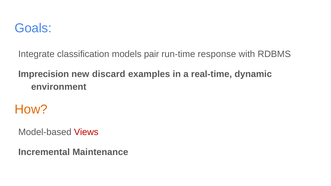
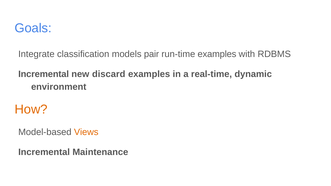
run-time response: response -> examples (217, 54)
Imprecision: Imprecision -> Incremental (44, 74)
Views colour: red -> orange (86, 132)
